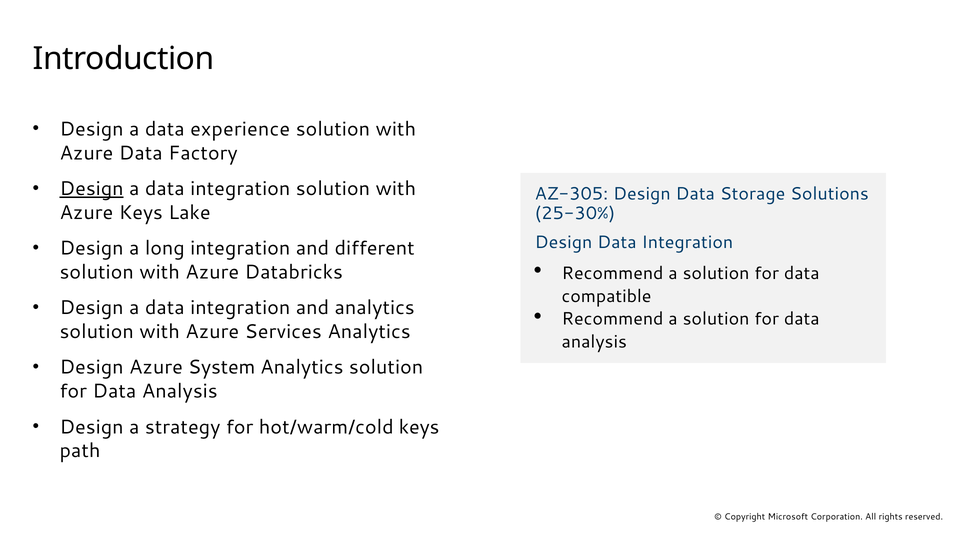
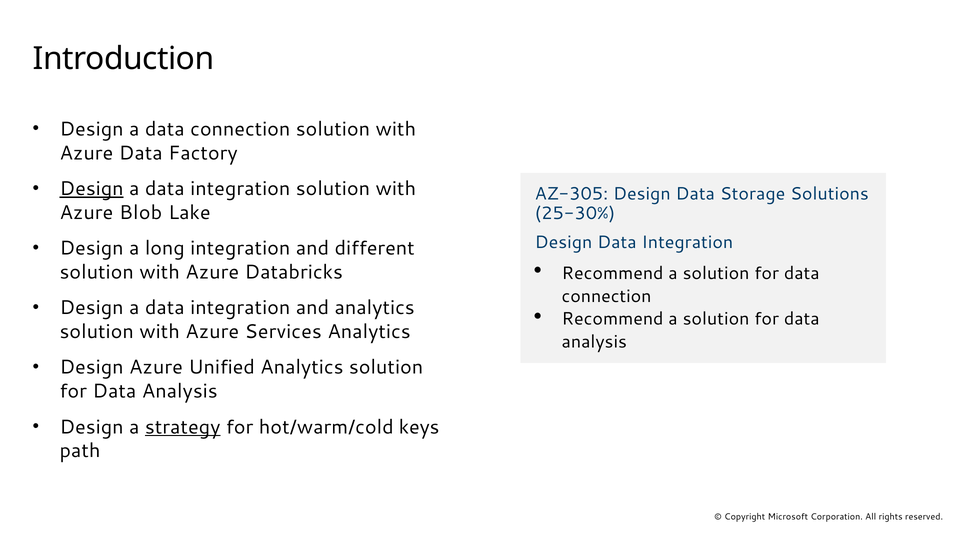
a data experience: experience -> connection (240, 129)
Azure Keys: Keys -> Blob (141, 213)
compatible: compatible -> connection (607, 296)
System: System -> Unified (222, 368)
strategy underline: none -> present (183, 427)
